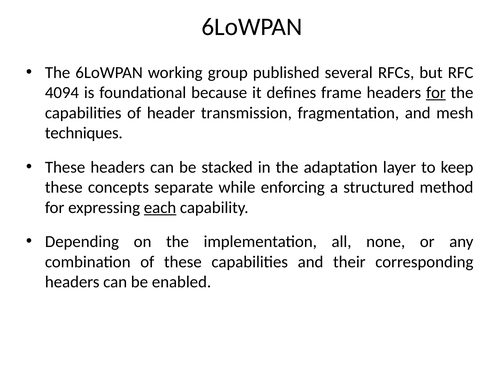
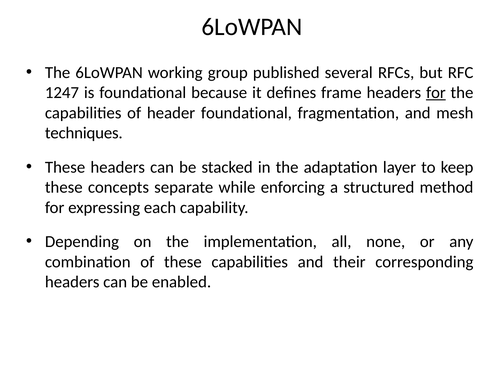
4094: 4094 -> 1247 (62, 93)
header transmission: transmission -> foundational (246, 113)
each underline: present -> none (160, 208)
